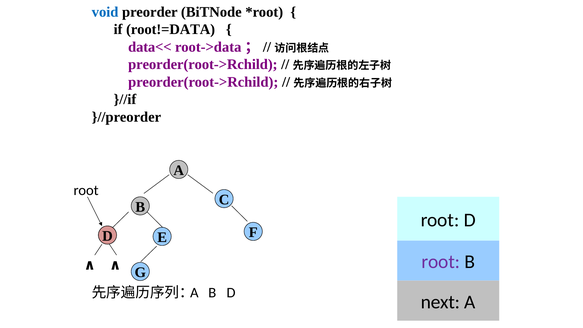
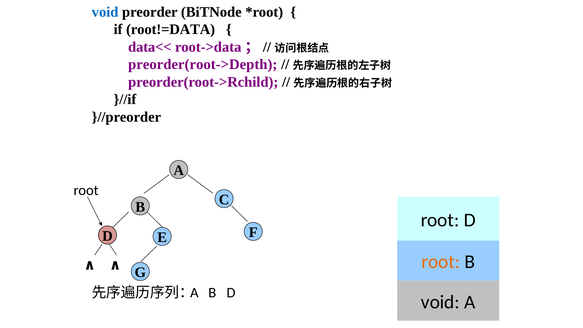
preorder(root->Rchild: preorder(root->Rchild -> preorder(root->Depth (203, 64)
root colour: purple -> orange (441, 262)
next: next -> void (440, 302)
